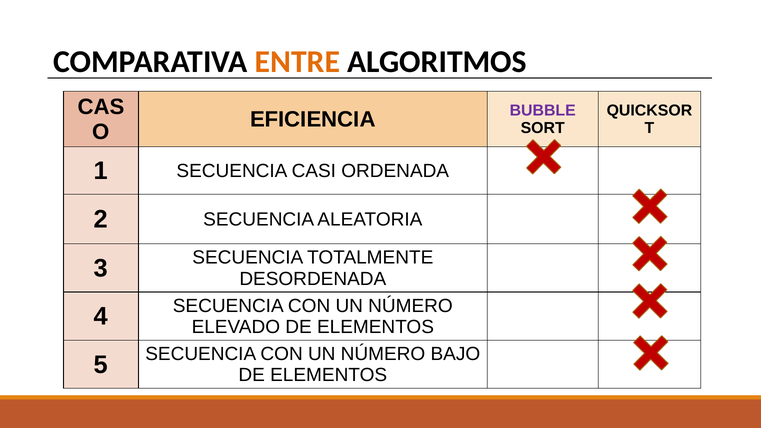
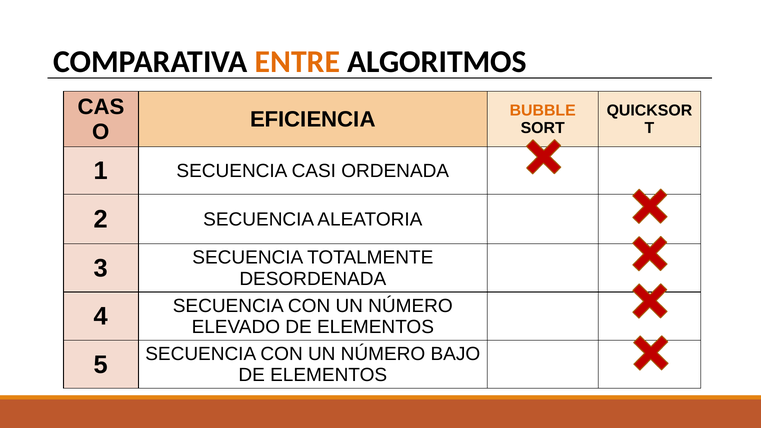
BUBBLE colour: purple -> orange (543, 110)
